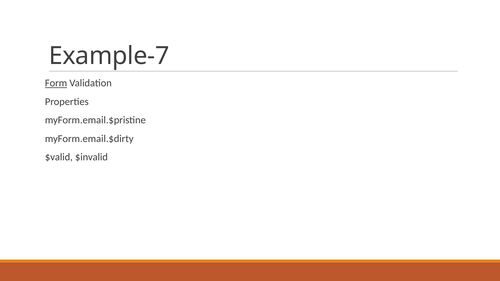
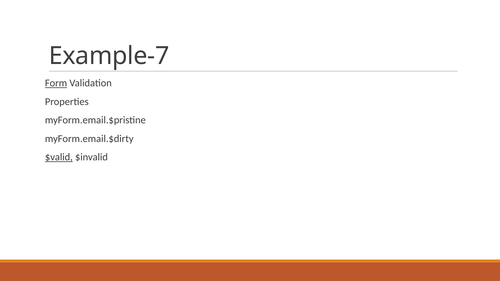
$valid underline: none -> present (59, 157)
